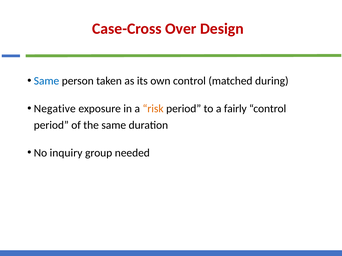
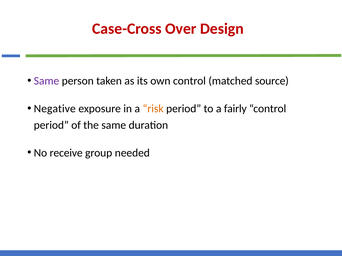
Same colour: blue -> purple (46, 81)
during: during -> source (272, 81)
inquiry: inquiry -> receive (66, 153)
